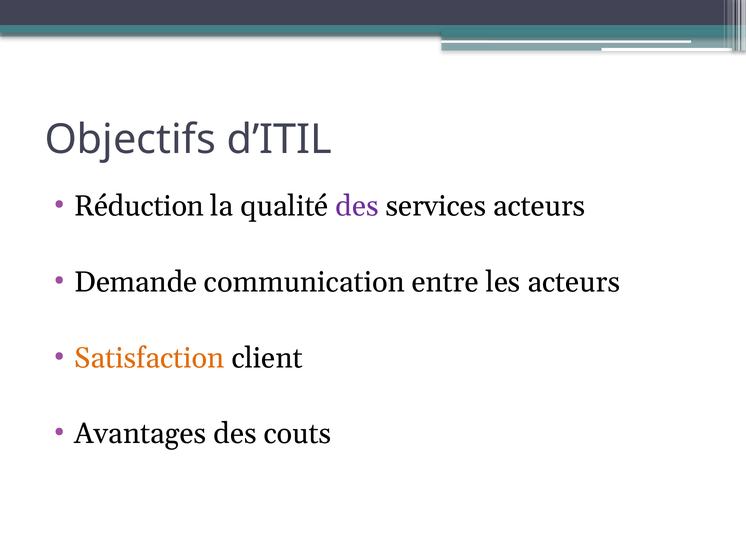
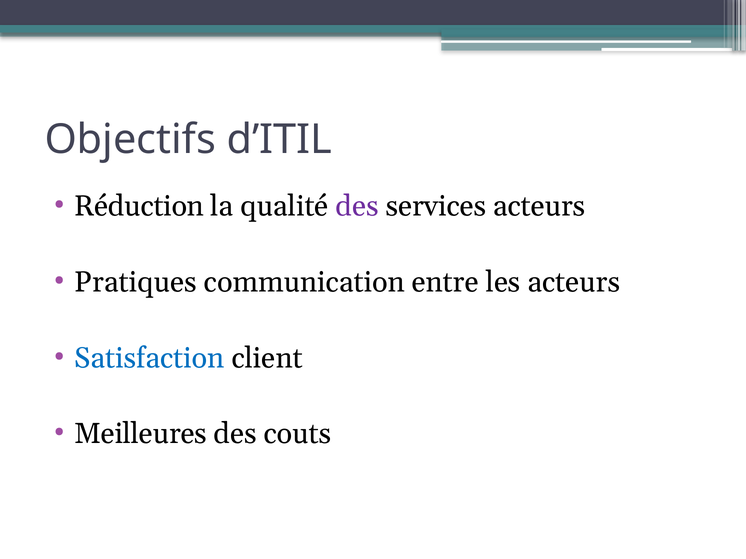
Demande: Demande -> Pratiques (136, 283)
Satisfaction colour: orange -> blue (150, 358)
Avantages: Avantages -> Meilleures (141, 434)
